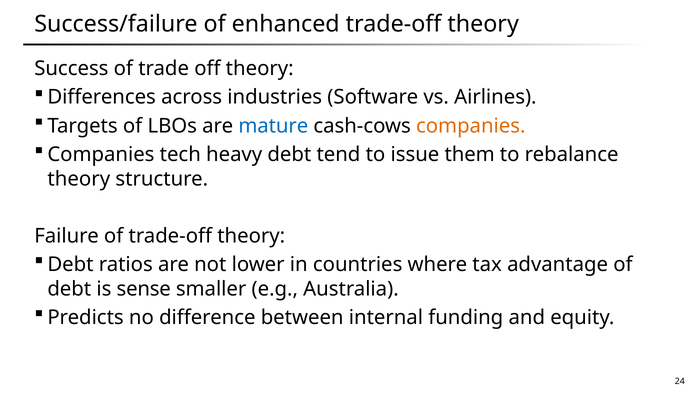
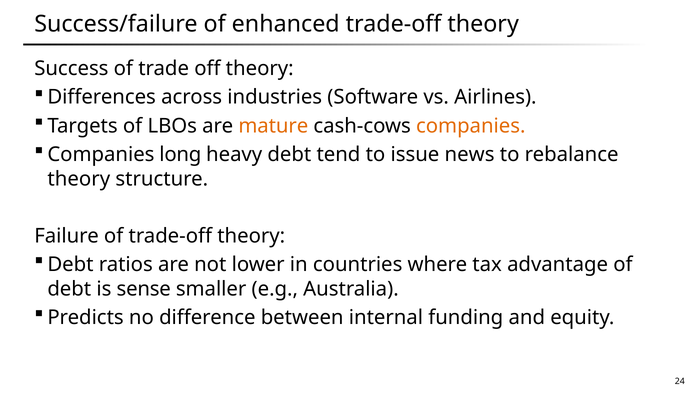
mature colour: blue -> orange (273, 126)
tech: tech -> long (180, 154)
them: them -> news (470, 154)
